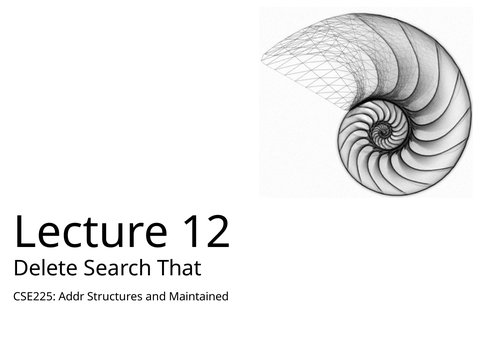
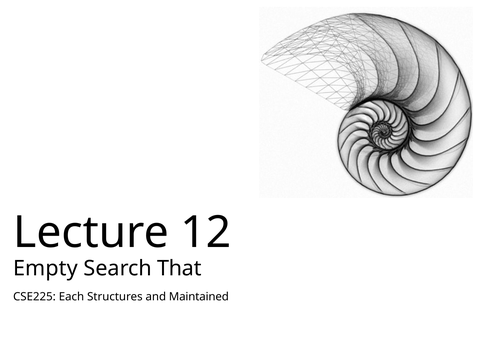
Delete: Delete -> Empty (45, 269)
Addr: Addr -> Each (71, 297)
